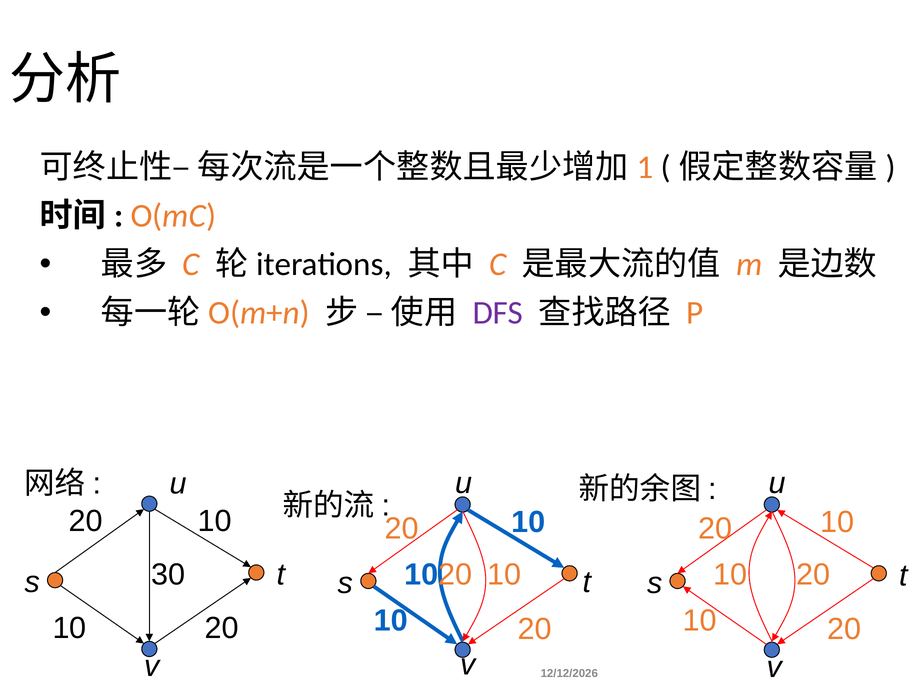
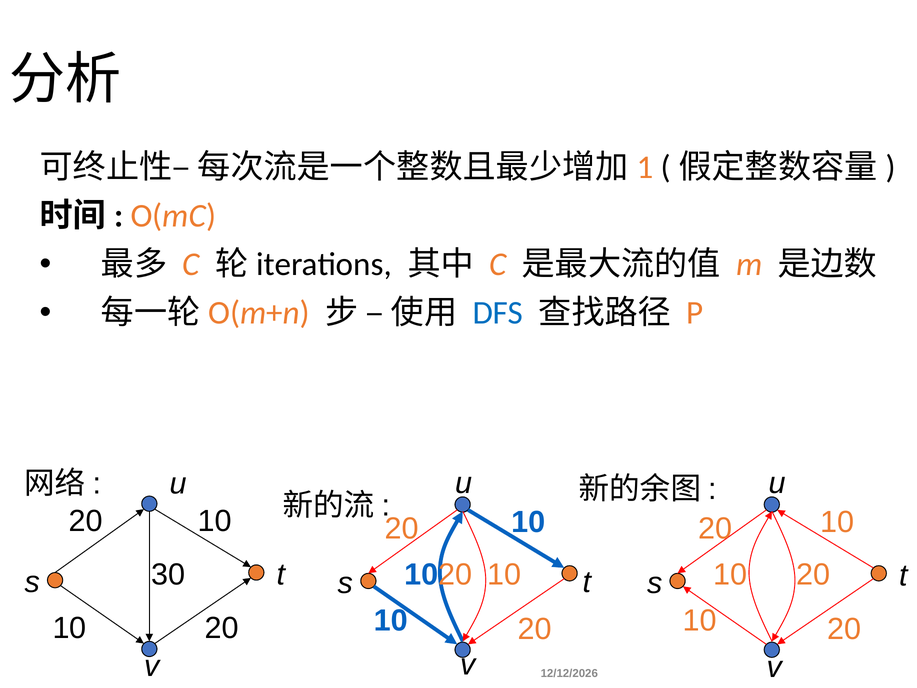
DFS colour: purple -> blue (498, 313)
